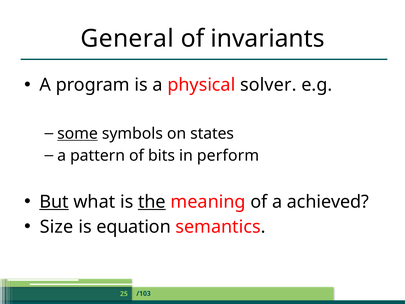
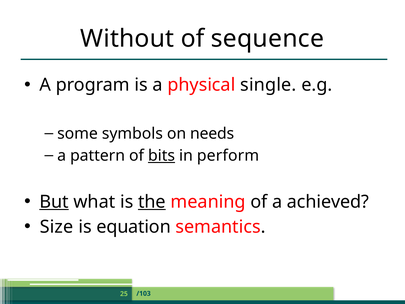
General: General -> Without (127, 39)
invariants: invariants -> sequence (267, 39)
solver: solver -> single (268, 85)
some underline: present -> none (78, 133)
states: states -> needs (212, 133)
bits underline: none -> present (162, 155)
